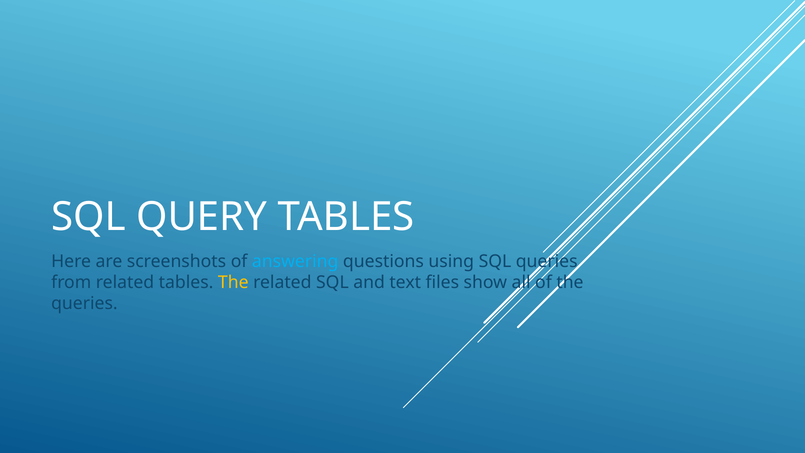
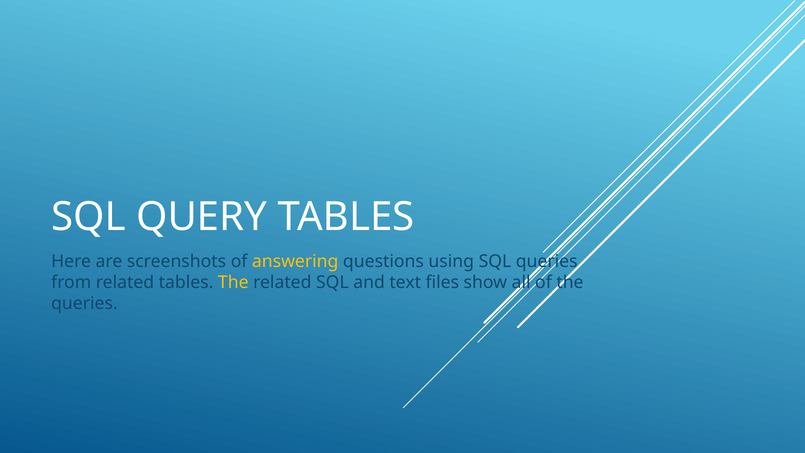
answering colour: light blue -> yellow (295, 261)
